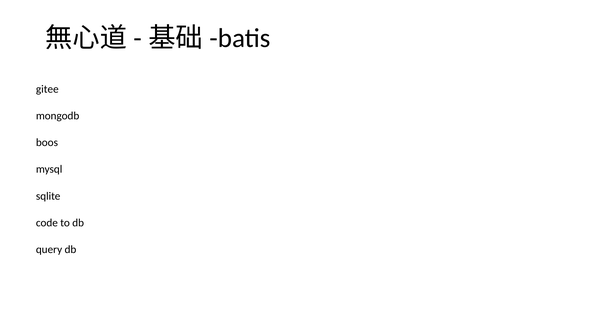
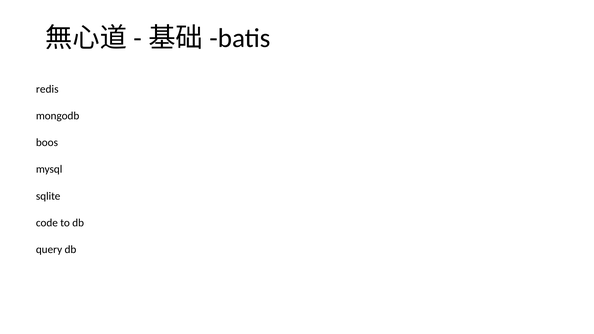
gitee: gitee -> redis (47, 89)
